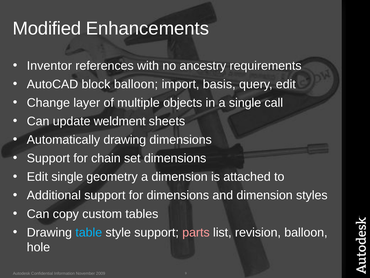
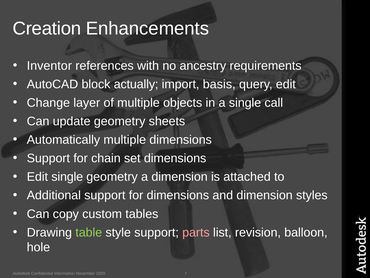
Modified: Modified -> Creation (47, 29)
block balloon: balloon -> actually (136, 84)
update weldment: weldment -> geometry (120, 121)
Automatically drawing: drawing -> multiple (125, 140)
table colour: light blue -> light green (89, 232)
